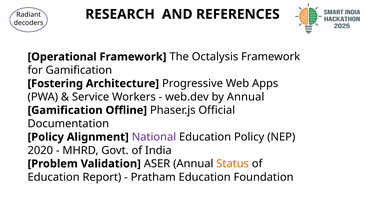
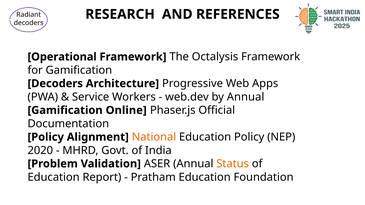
Fostering: Fostering -> Decoders (55, 84)
Offline: Offline -> Online (126, 110)
National colour: purple -> orange (154, 137)
